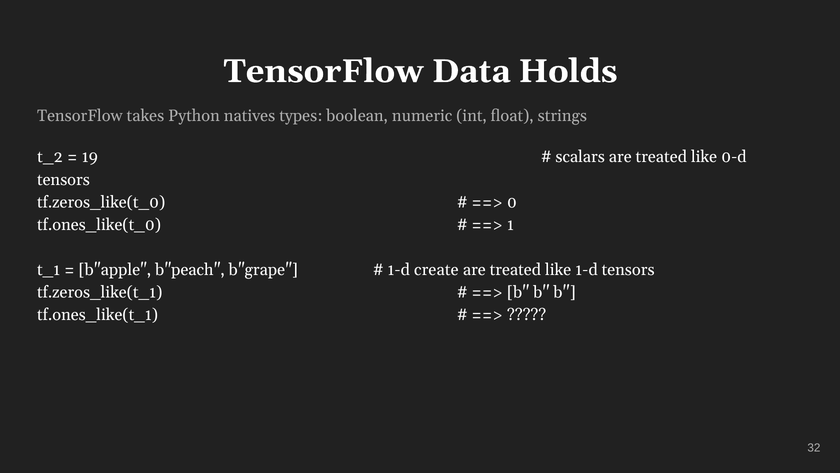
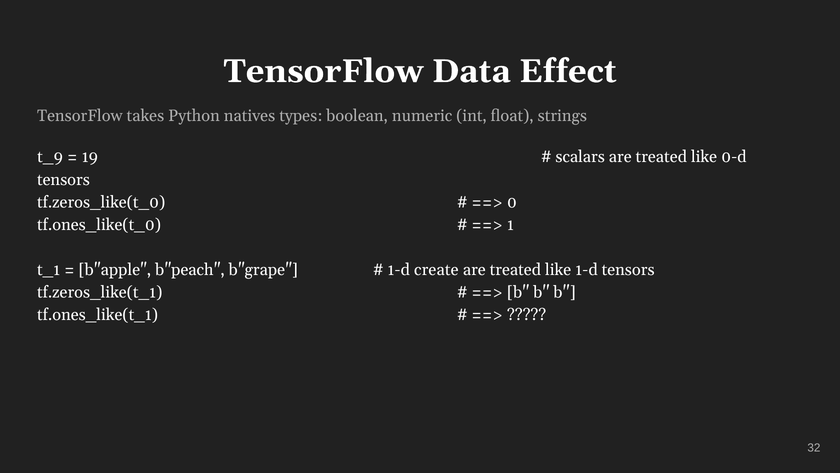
Holds: Holds -> Effect (568, 71)
t_2: t_2 -> t_9 (50, 157)
